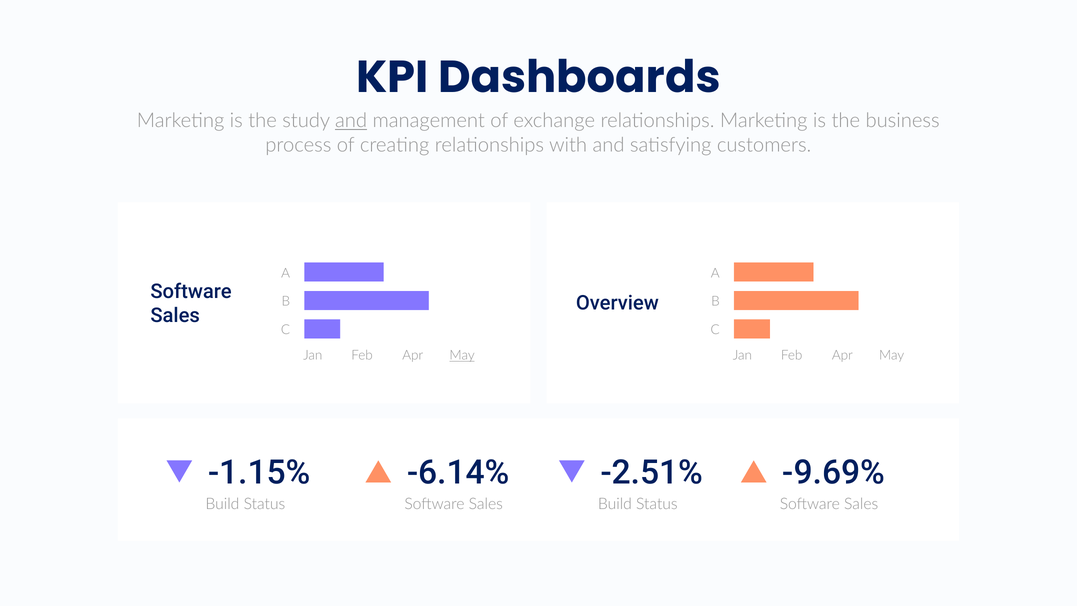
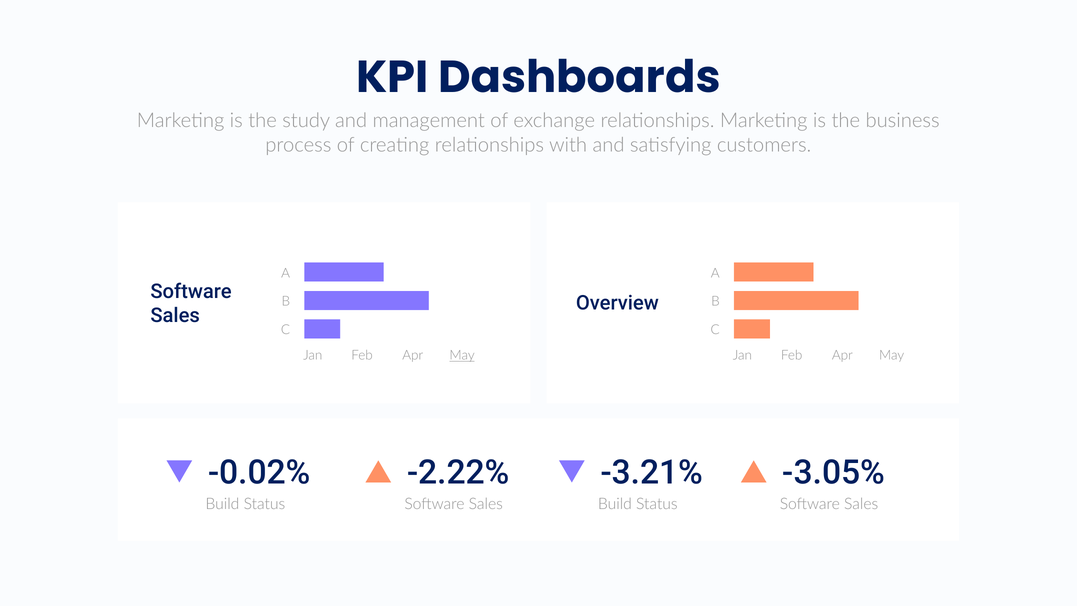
and underline: present -> none (351, 121)
-1.15%: -1.15% -> -0.02% (259, 472)
-6.14%: -6.14% -> -2.22% (458, 472)
-2.51%: -2.51% -> -3.21% (652, 472)
-9.69%: -9.69% -> -3.05% (834, 472)
